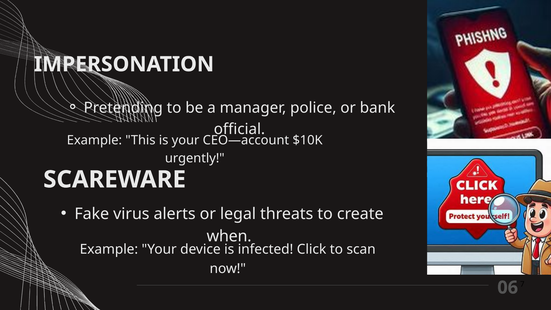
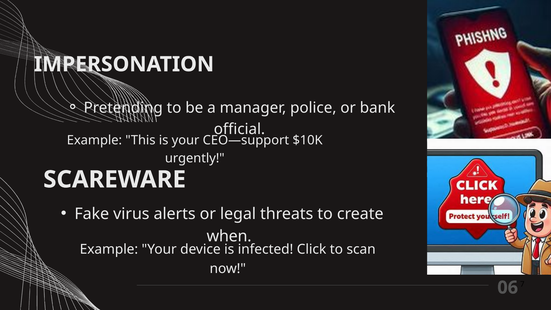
CEO—account: CEO—account -> CEO—support (246, 140)
